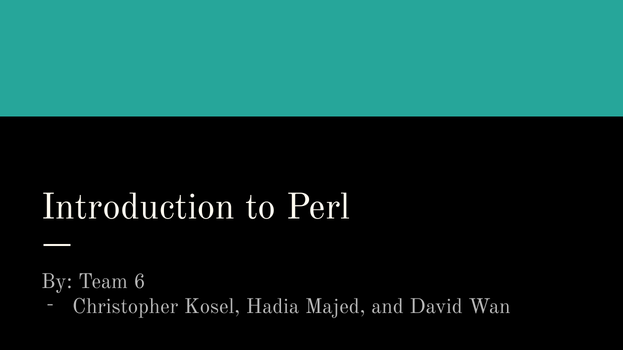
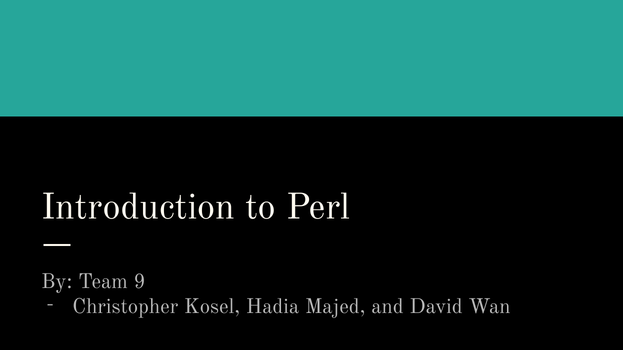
6: 6 -> 9 (140, 282)
